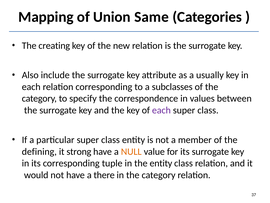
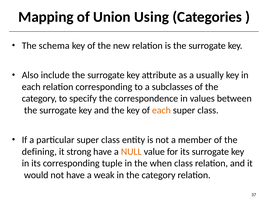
Same: Same -> Using (152, 17)
creating: creating -> schema (54, 46)
each colour: purple -> orange (161, 110)
the entity: entity -> when (161, 163)
there: there -> weak (104, 175)
